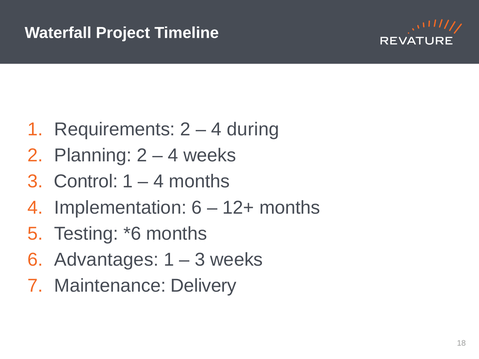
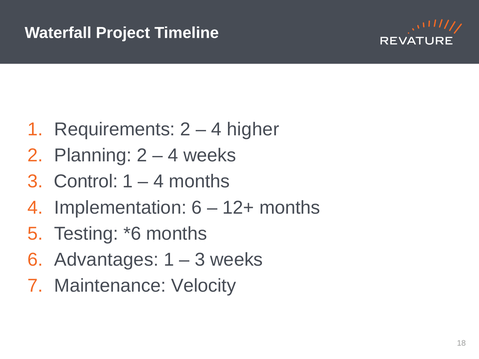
during: during -> higher (253, 129)
Delivery: Delivery -> Velocity (204, 286)
